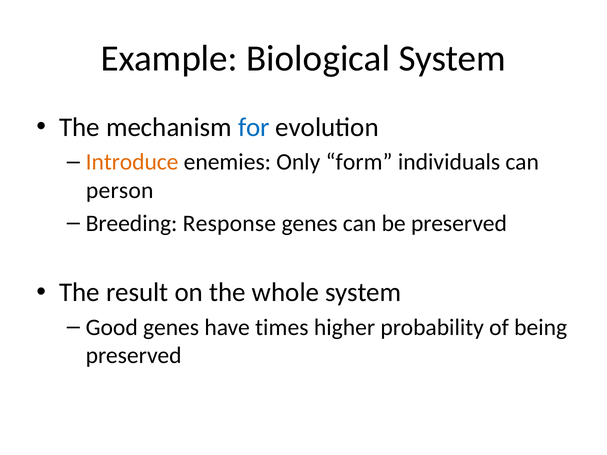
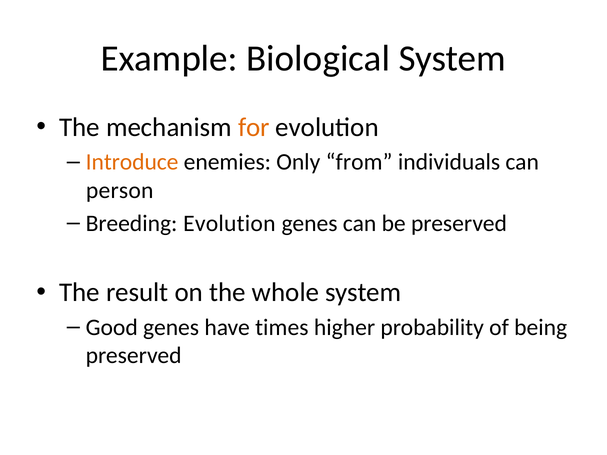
for colour: blue -> orange (254, 127)
form: form -> from (359, 162)
Breeding Response: Response -> Evolution (229, 224)
